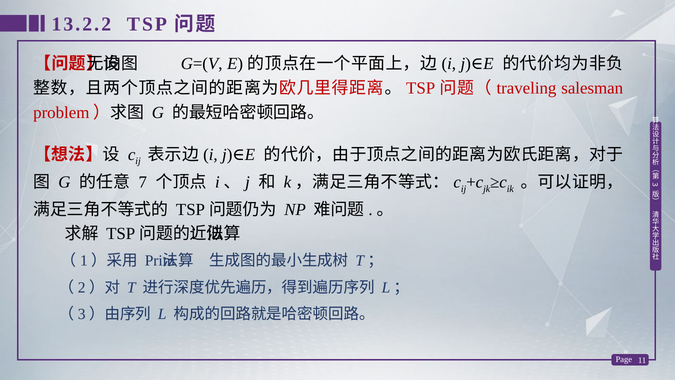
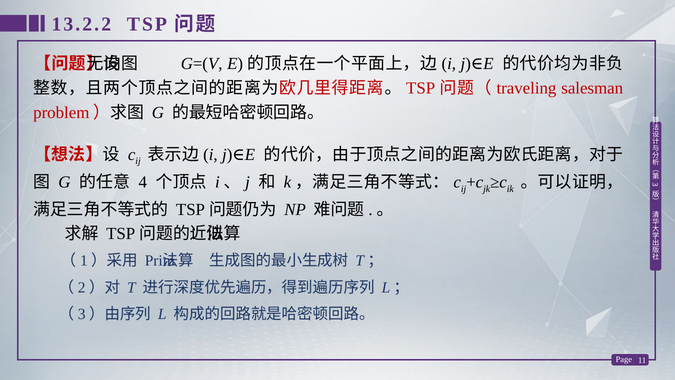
7: 7 -> 4 (143, 182)
